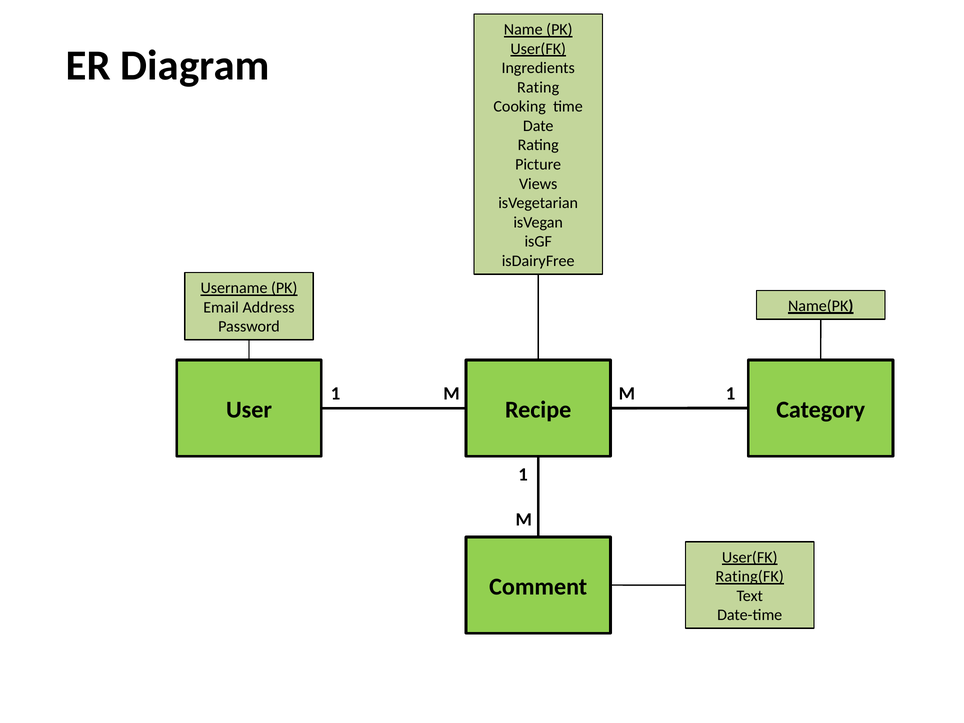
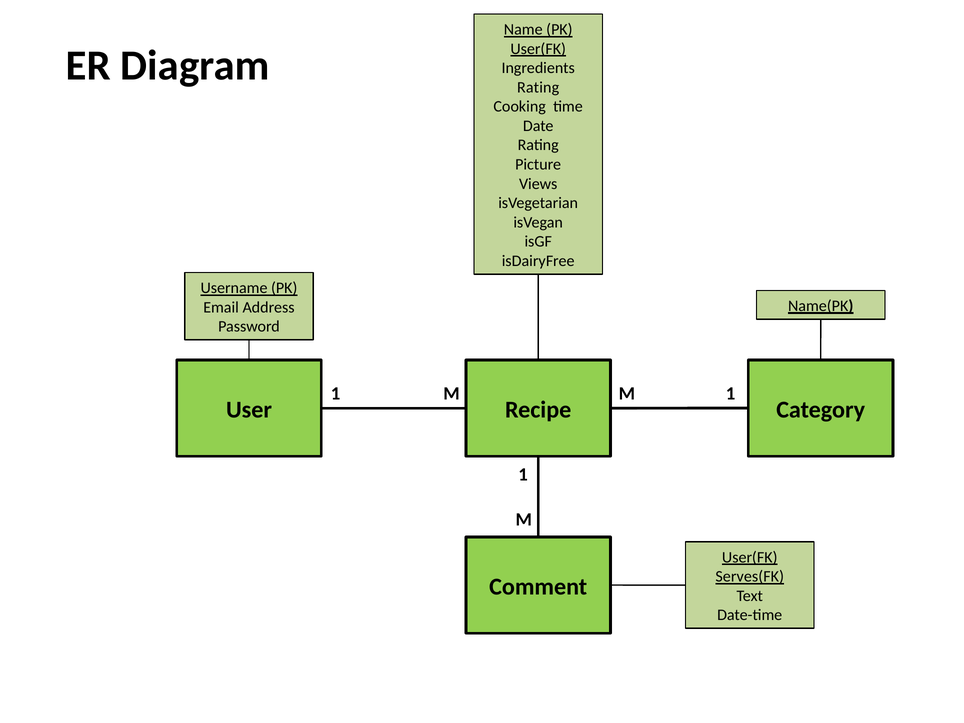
Rating(FK: Rating(FK -> Serves(FK (750, 577)
